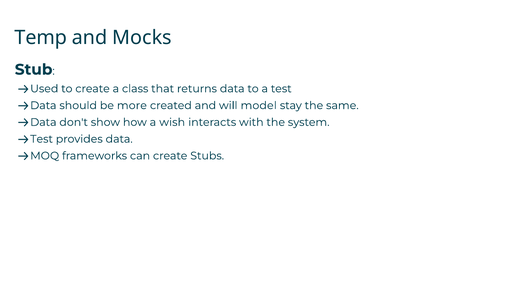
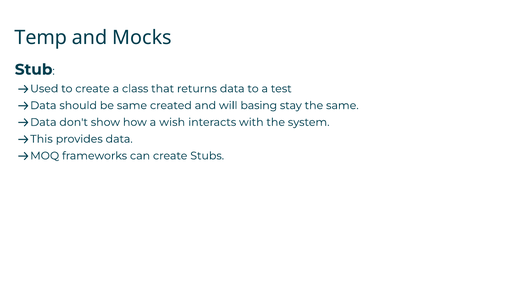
be more: more -> same (132, 105)
model: model -> basing (259, 105)
Test: Test -> This (41, 139)
